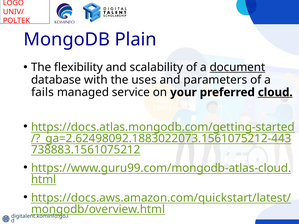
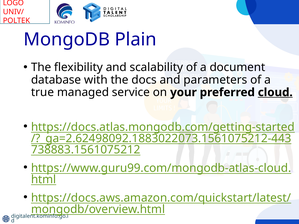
document underline: present -> none (237, 67)
uses: uses -> docs (144, 80)
fails: fails -> true (43, 92)
